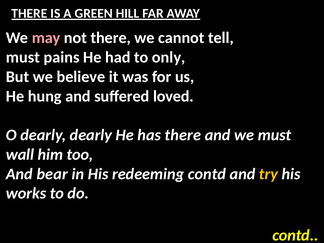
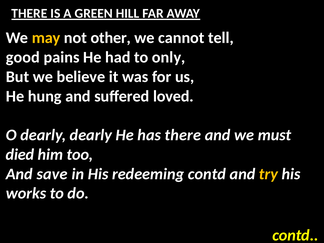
may colour: pink -> yellow (46, 38)
not there: there -> other (111, 38)
must: must -> good (23, 57)
wall: wall -> died (20, 155)
bear: bear -> save (52, 174)
